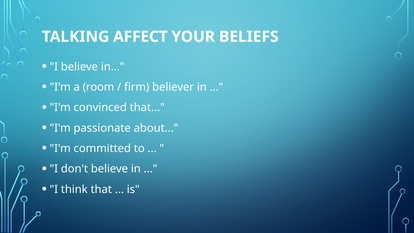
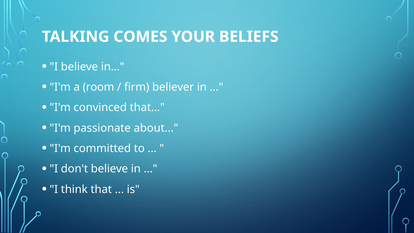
AFFECT: AFFECT -> COMES (140, 37)
